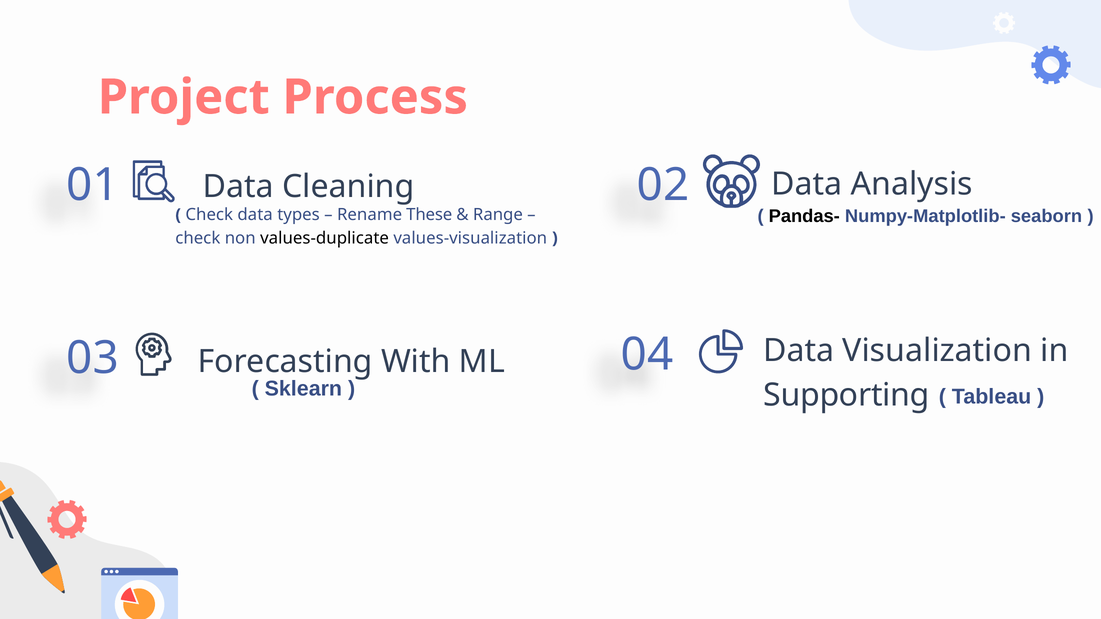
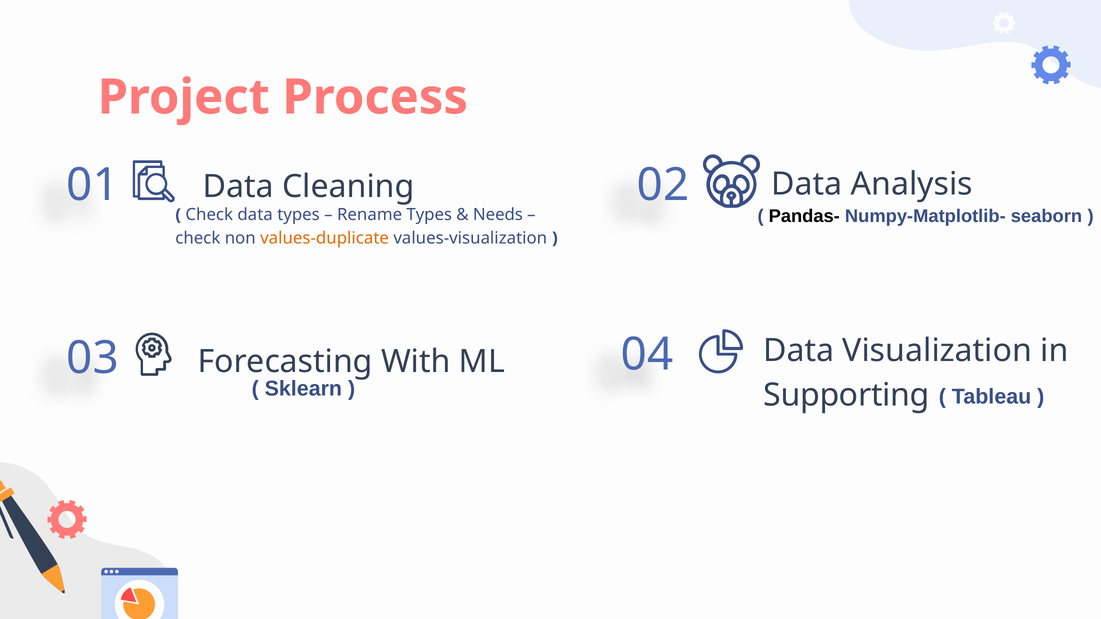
Rename These: These -> Types (429, 215)
Range: Range -> Needs (498, 215)
values-duplicate colour: black -> orange (325, 238)
